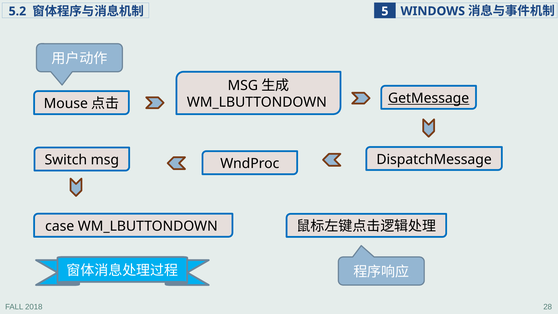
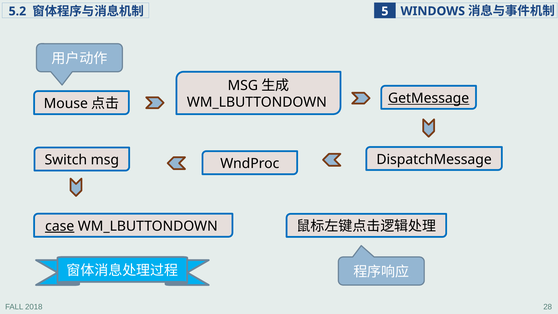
case underline: none -> present (60, 226)
